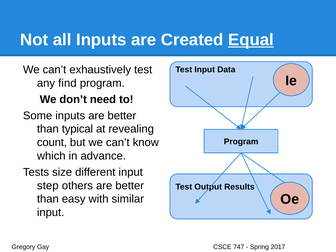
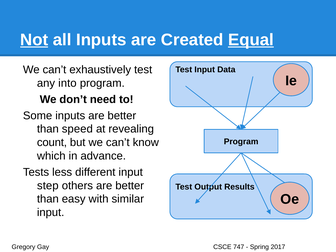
Not underline: none -> present (34, 40)
find: find -> into (67, 83)
typical: typical -> speed (77, 129)
size: size -> less (62, 172)
